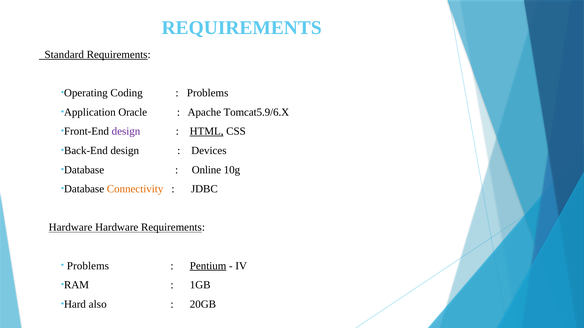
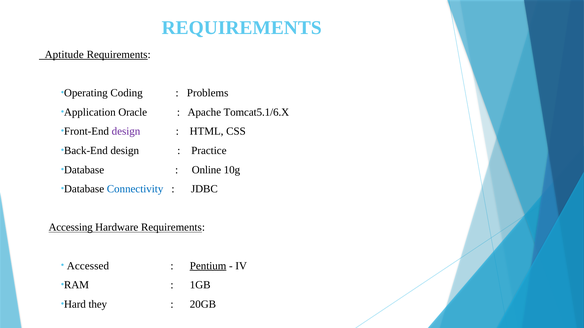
Standard: Standard -> Aptitude (64, 55)
Tomcat5.9/6.X: Tomcat5.9/6.X -> Tomcat5.1/6.X (256, 112)
HTML underline: present -> none (207, 132)
Devices: Devices -> Practice (209, 151)
Connectivity colour: orange -> blue (135, 189)
Hardware: Hardware -> Accessing (71, 228)
Problems: Problems -> Accessed (88, 266)
also: also -> they (98, 305)
